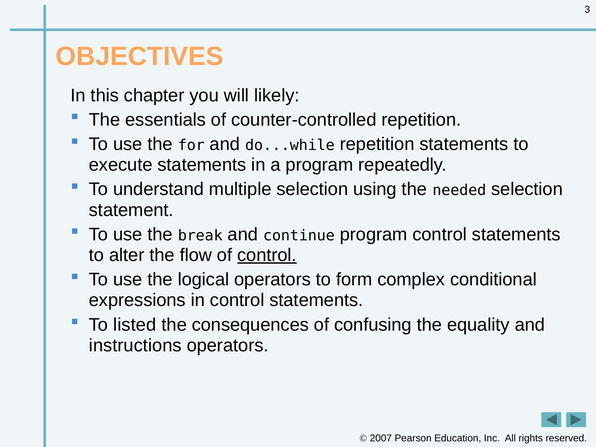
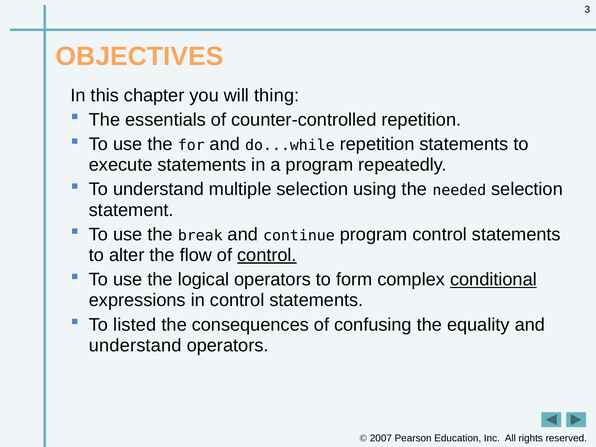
likely: likely -> thing (277, 95)
conditional underline: none -> present (493, 280)
instructions: instructions -> understand (135, 345)
